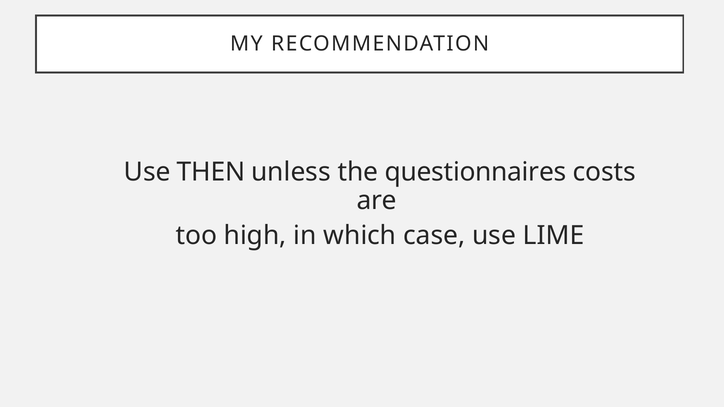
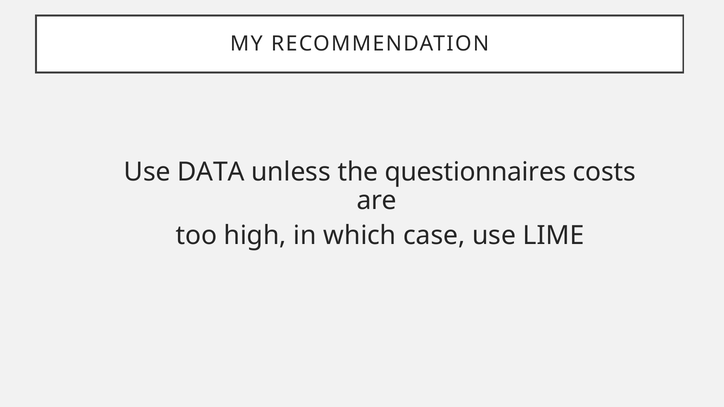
THEN: THEN -> DATA (211, 172)
